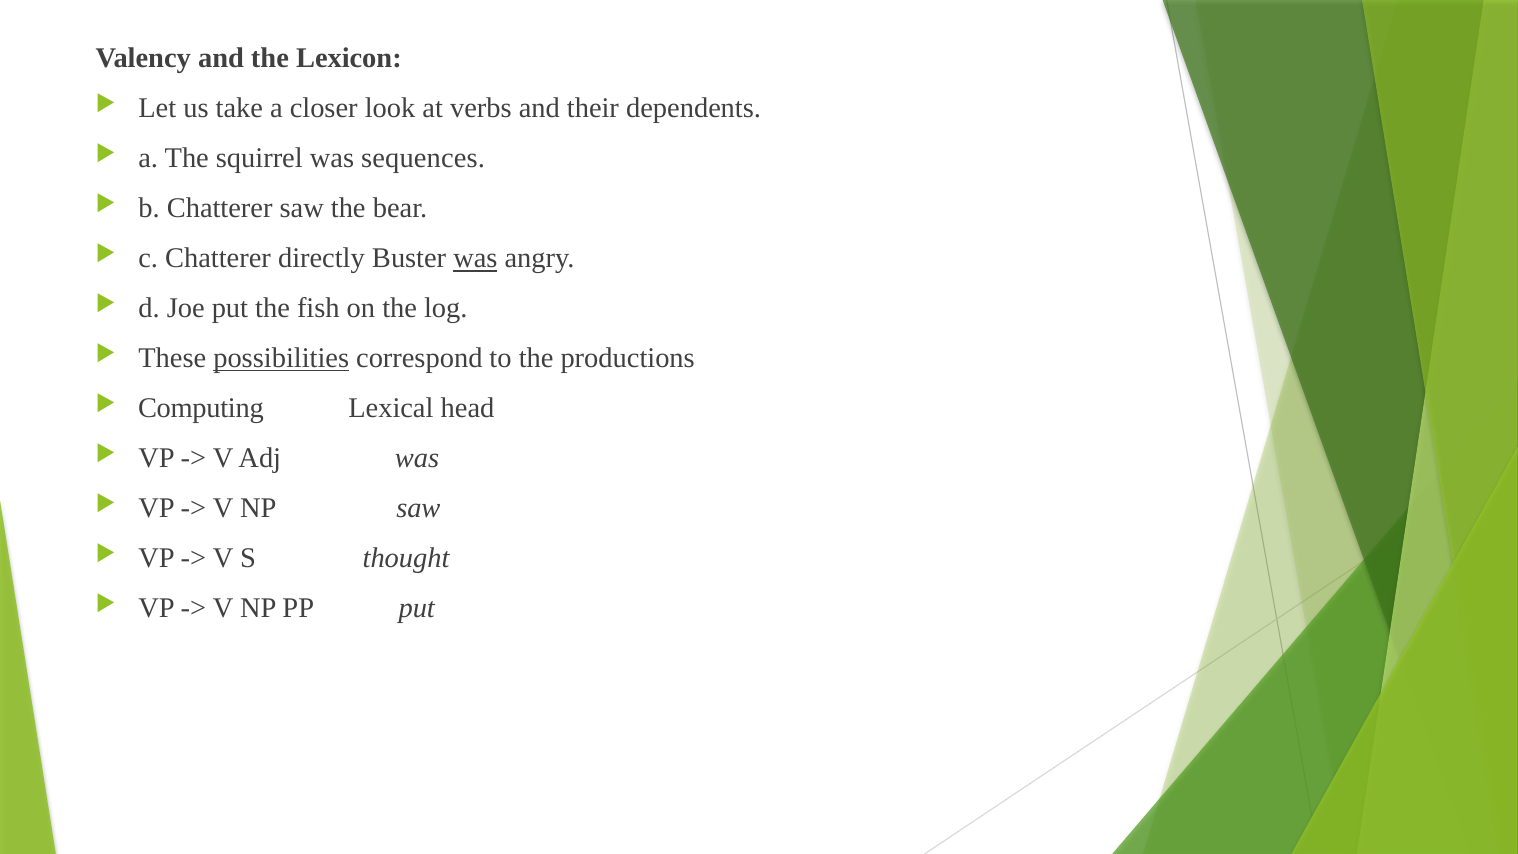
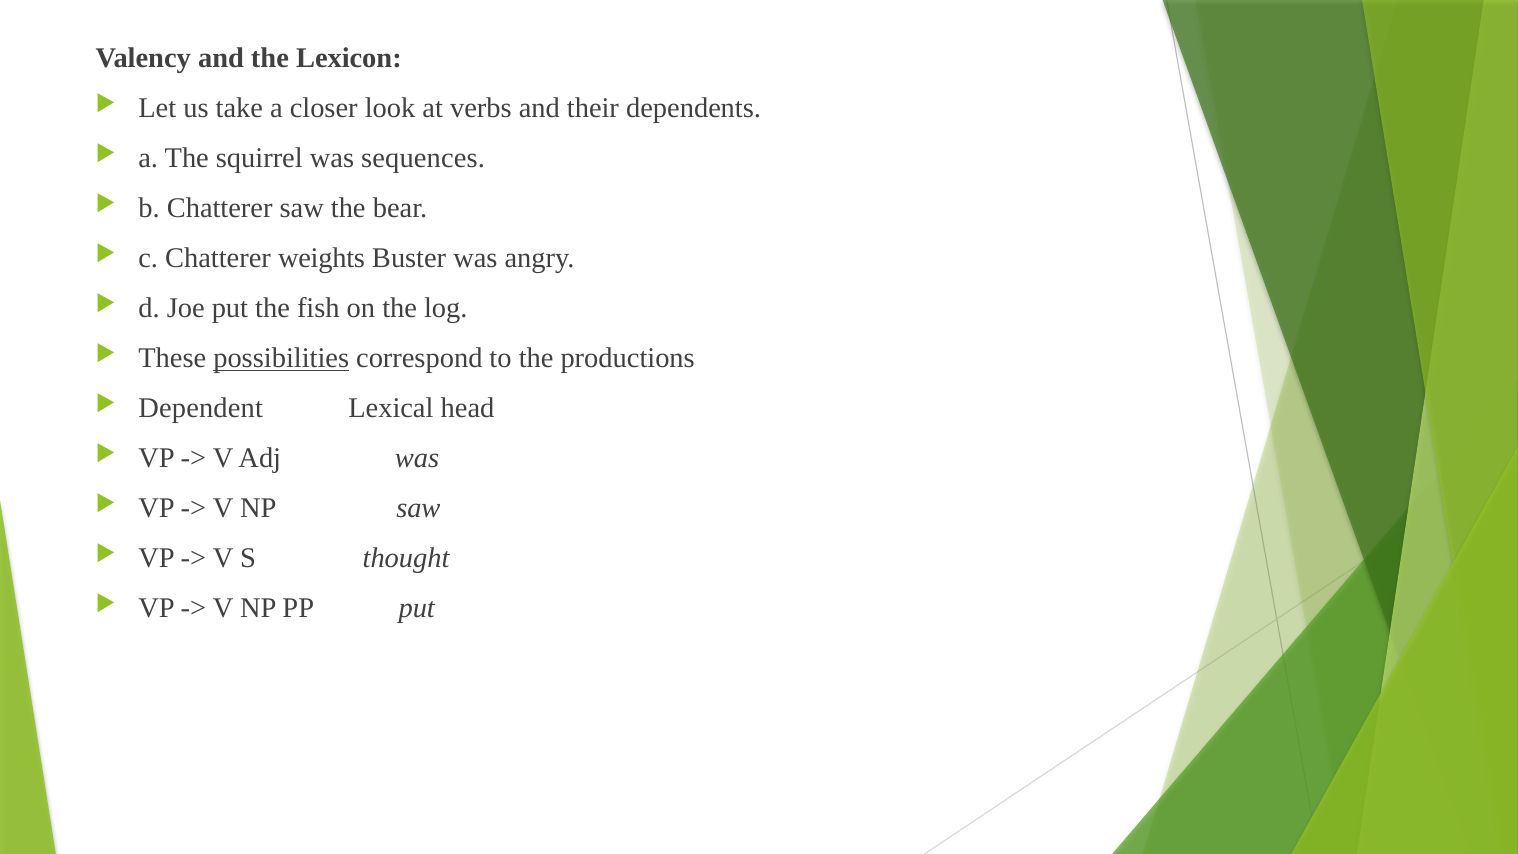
directly: directly -> weights (322, 258)
was underline: present -> none (475, 258)
Computing: Computing -> Dependent (201, 408)
